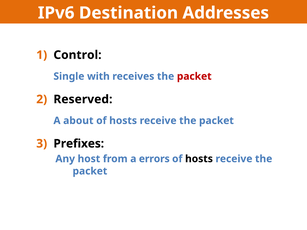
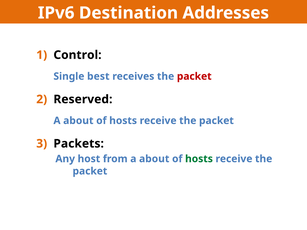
with: with -> best (98, 76)
Prefixes: Prefixes -> Packets (79, 144)
from a errors: errors -> about (154, 159)
hosts colour: black -> green (199, 159)
